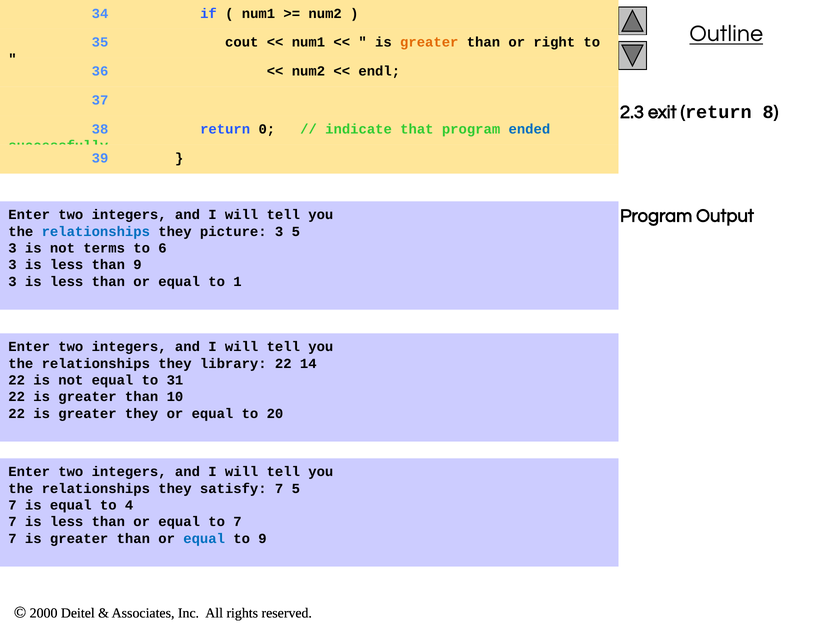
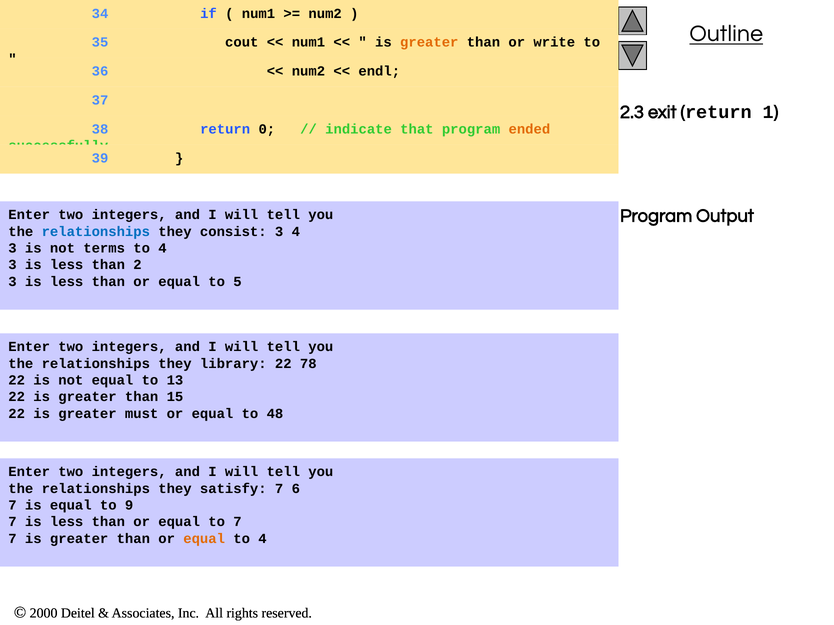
right: right -> write (554, 42)
8: 8 -> 1 (768, 112)
ended colour: blue -> orange (529, 129)
picture: picture -> consist (233, 232)
3 5: 5 -> 4 (296, 232)
6: 6 -> 4 (162, 248)
than 9: 9 -> 2 (137, 265)
1: 1 -> 5 (237, 282)
14: 14 -> 78 (308, 364)
31: 31 -> 13 (175, 380)
10: 10 -> 15 (175, 397)
greater they: they -> must (142, 414)
20: 20 -> 48 (275, 414)
7 5: 5 -> 6 (296, 489)
4: 4 -> 9 (129, 506)
equal colour: blue -> orange (204, 539)
9: 9 -> 4 (262, 539)
